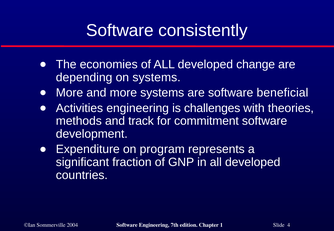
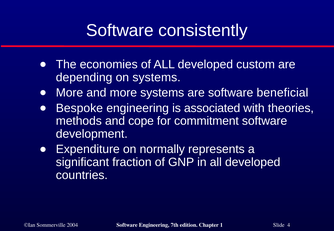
change: change -> custom (256, 65)
Activities: Activities -> Bespoke (79, 108)
challenges: challenges -> associated (212, 108)
track: track -> cope (141, 121)
program: program -> normally (162, 149)
